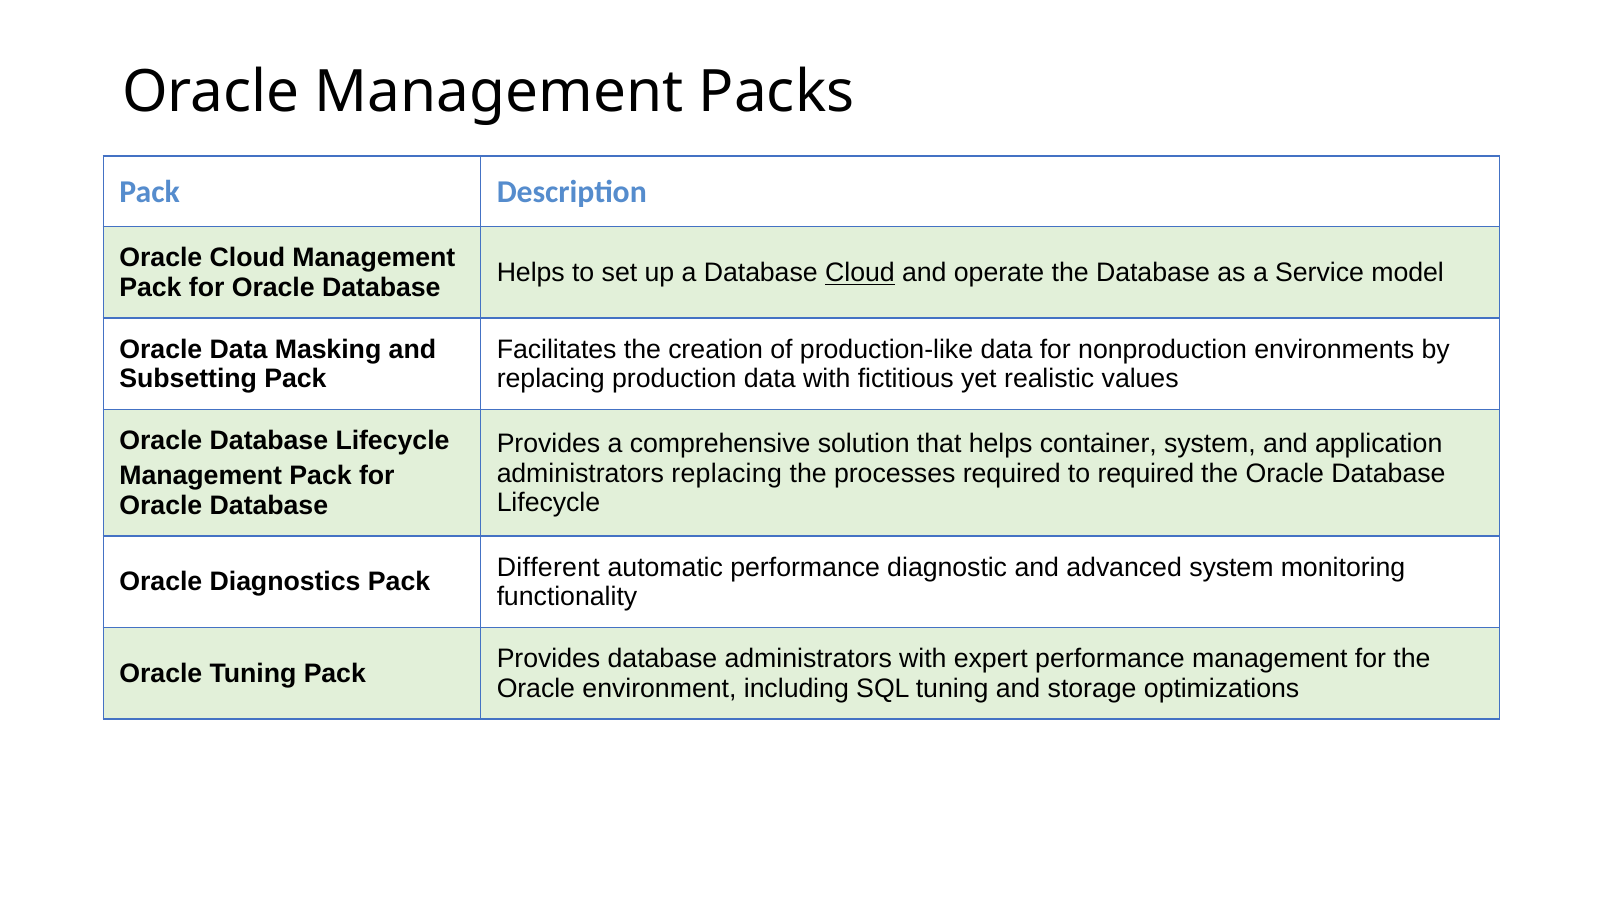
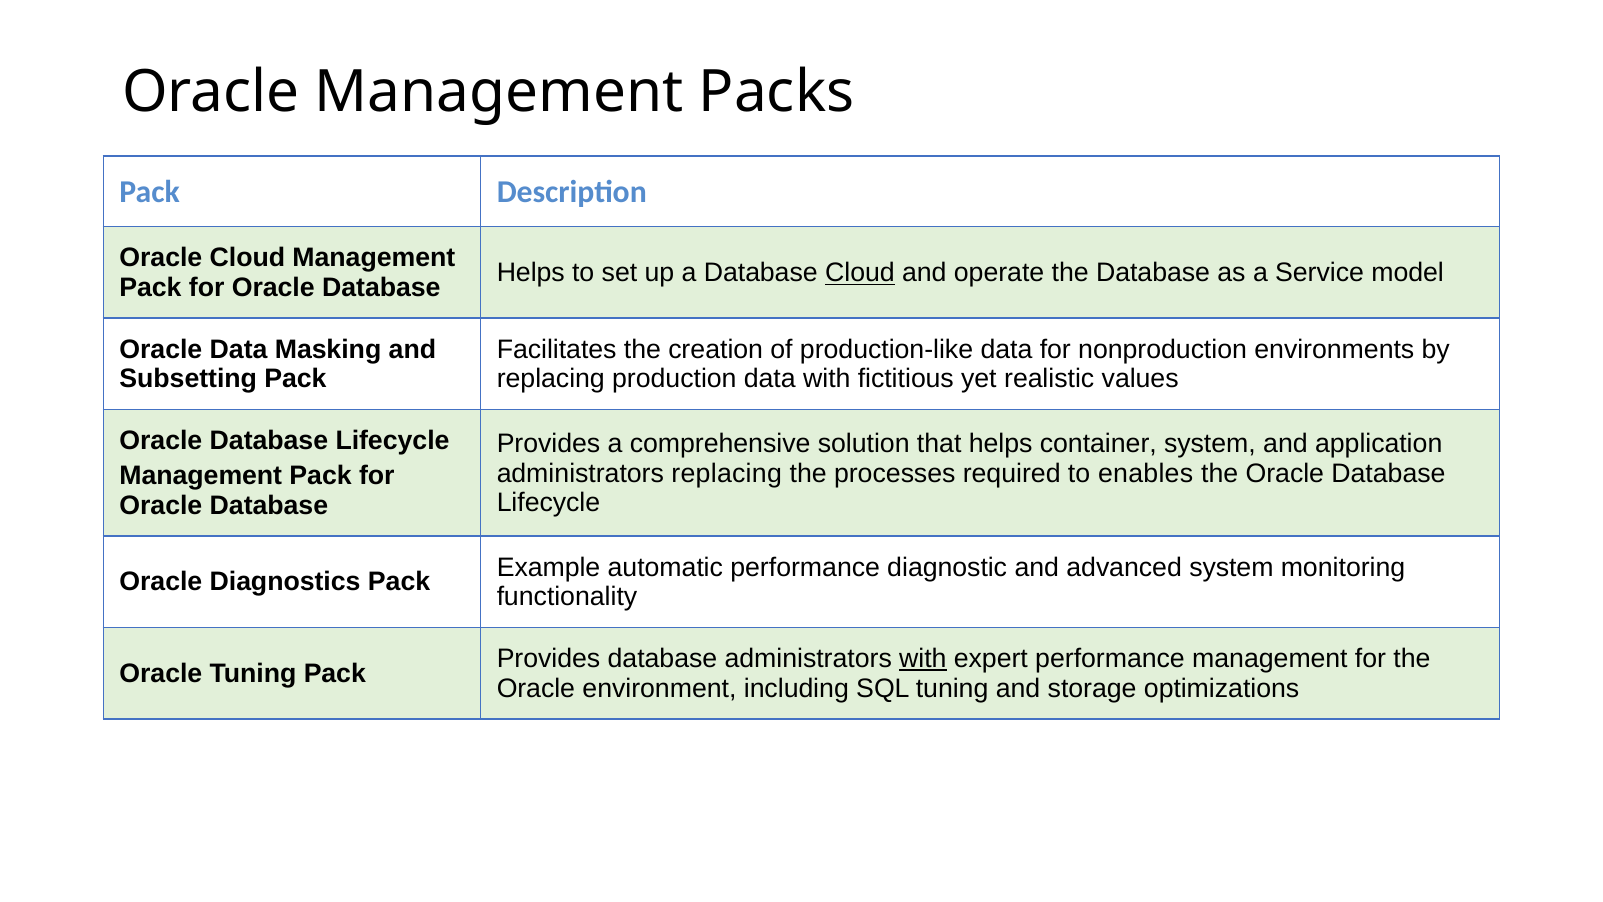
to required: required -> enables (1146, 473)
Different: Different -> Example (549, 567)
with underline: none -> present (923, 659)
